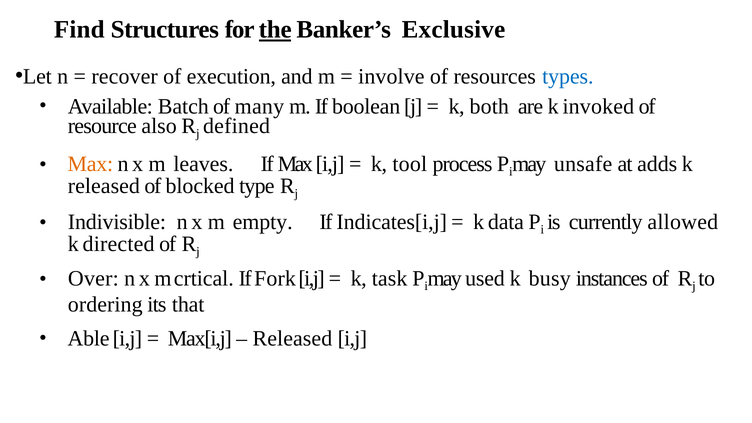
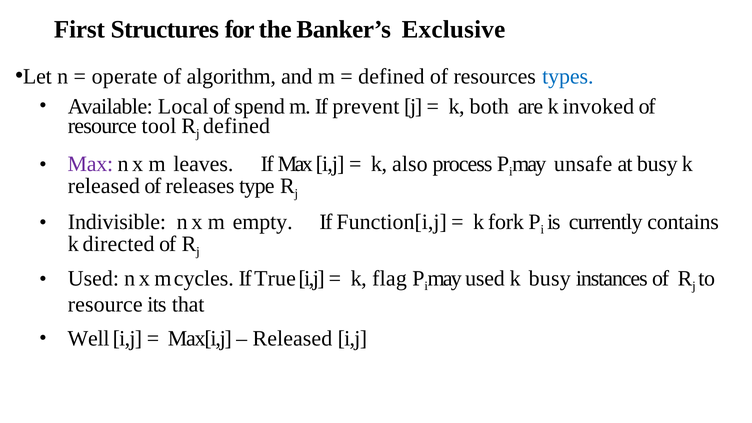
Find: Find -> First (79, 30)
the underline: present -> none (275, 30)
recover: recover -> operate (125, 76)
execution: execution -> algorithm (231, 76)
involve: involve -> defined (391, 76)
Batch: Batch -> Local (183, 107)
many: many -> spend (260, 107)
boolean: boolean -> prevent (366, 107)
also: also -> tool (159, 126)
Max colour: orange -> purple (90, 164)
tool: tool -> also (410, 164)
at adds: adds -> busy (657, 164)
blocked: blocked -> releases (200, 186)
Indicates[i,j: Indicates[i,j -> Function[i,j (392, 222)
data: data -> fork (506, 222)
allowed: allowed -> contains (683, 222)
Over: Over -> Used (93, 278)
crtical: crtical -> cycles (204, 278)
Fork: Fork -> True (275, 278)
task: task -> flag (390, 278)
ordering: ordering -> resource (105, 304)
Able: Able -> Well (89, 339)
